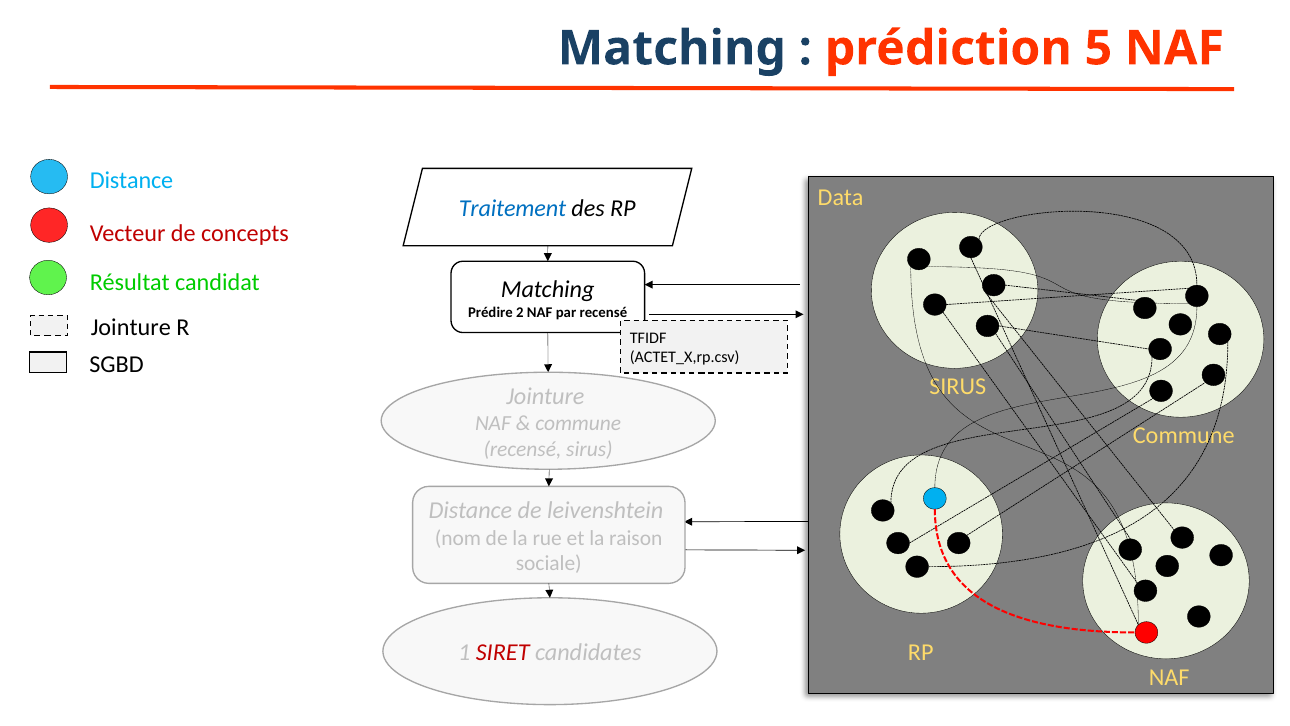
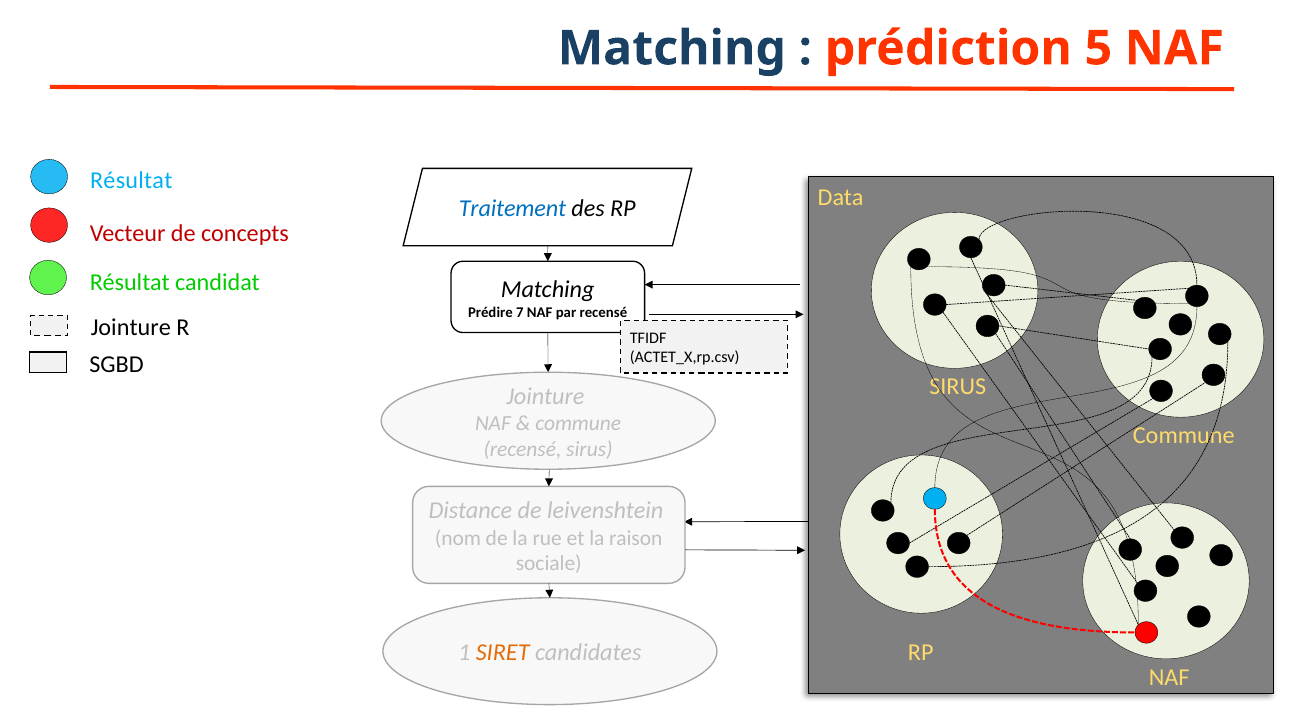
Distance: Distance -> Résultat (131, 180)
2: 2 -> 7 (520, 312)
SIRET colour: red -> orange (503, 653)
